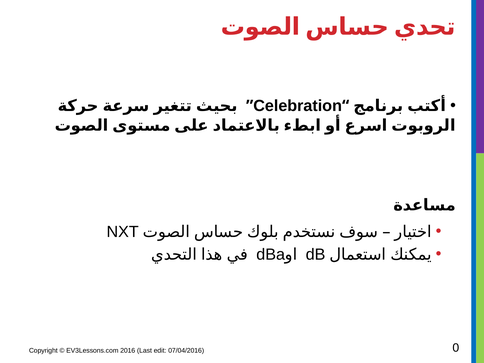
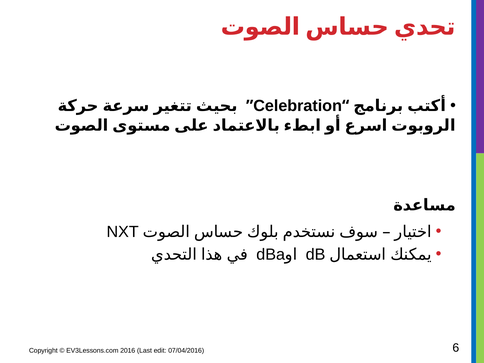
0: 0 -> 6 (456, 348)
